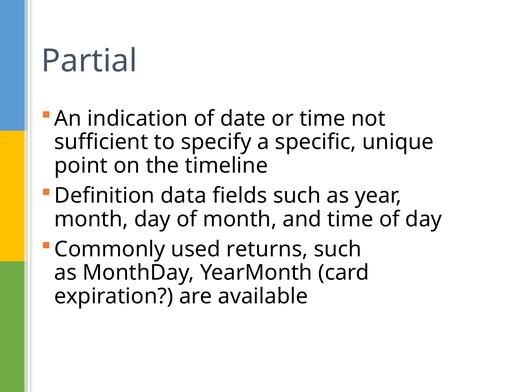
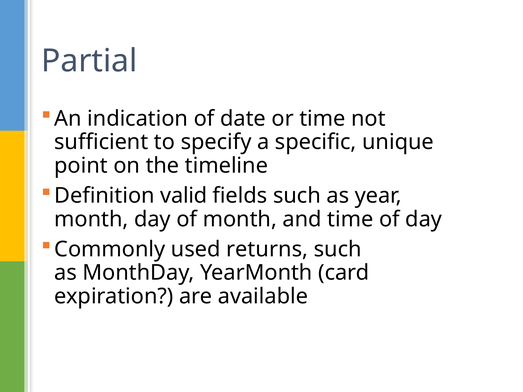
data: data -> valid (184, 196)
